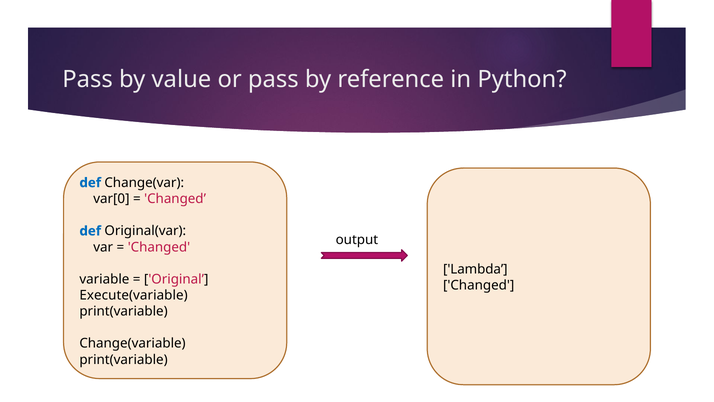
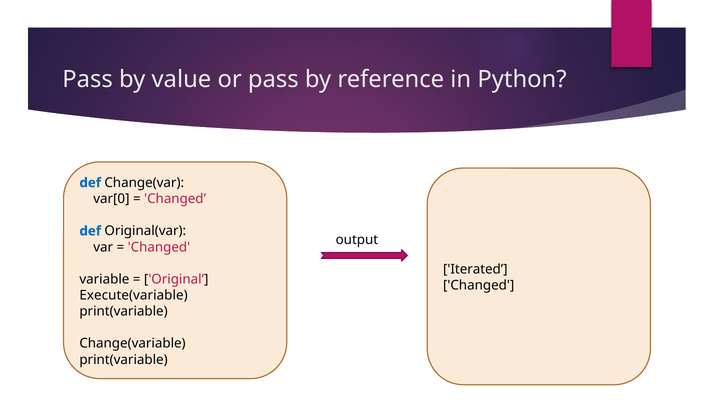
Lambda: Lambda -> Iterated (475, 269)
